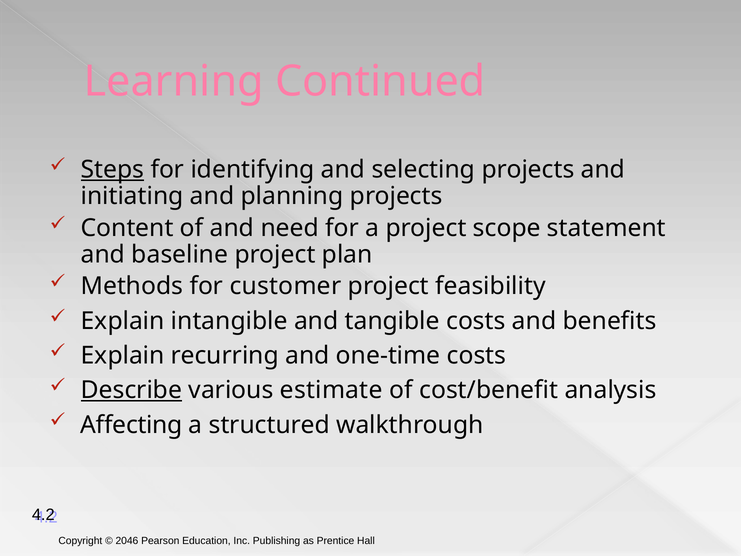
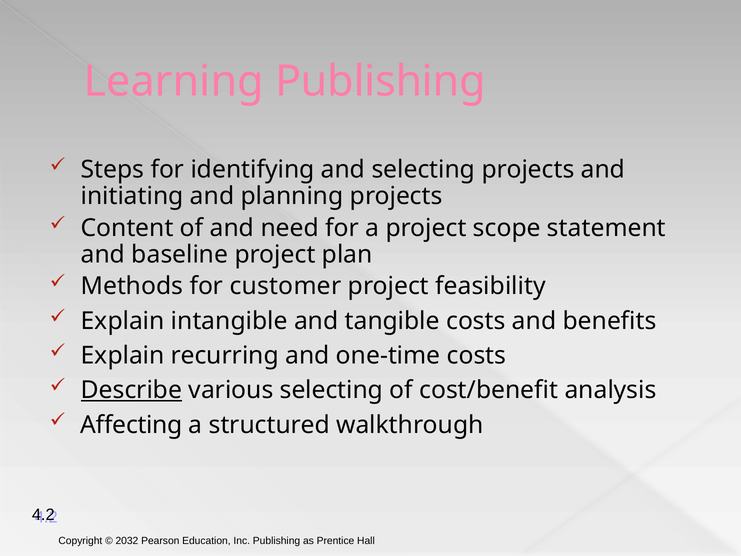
Learning Continued: Continued -> Publishing (380, 81)
Steps underline: present -> none (112, 169)
various estimate: estimate -> selecting (331, 390)
2046: 2046 -> 2032 (127, 540)
